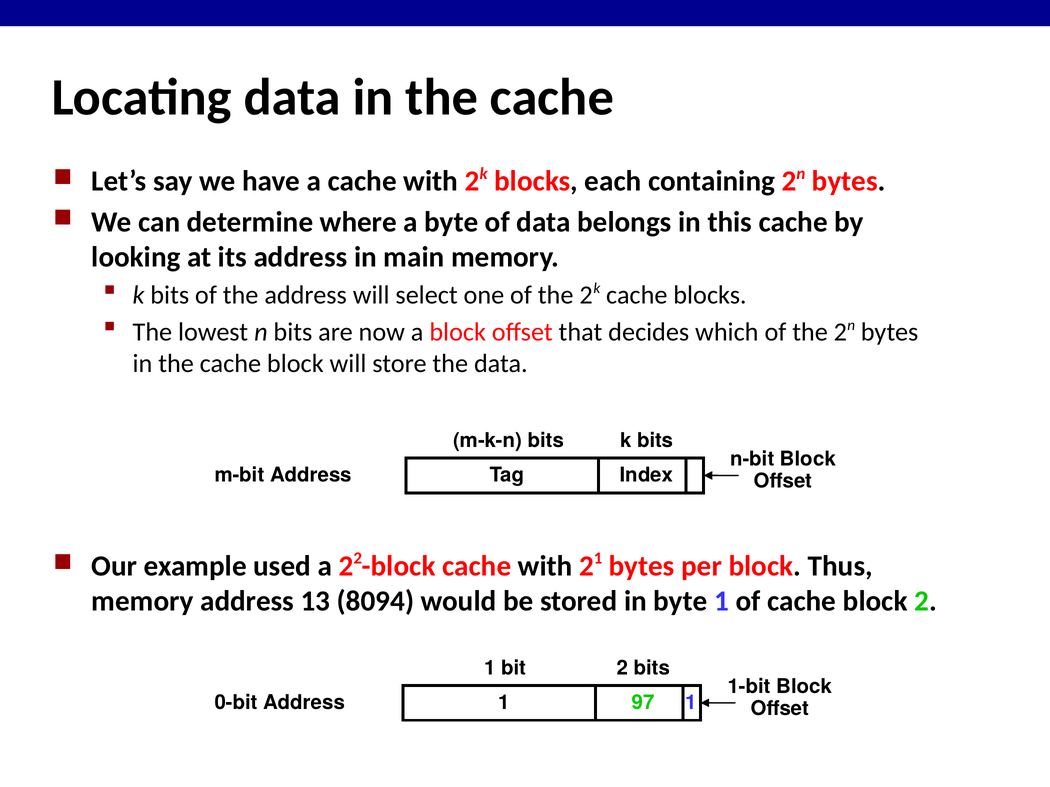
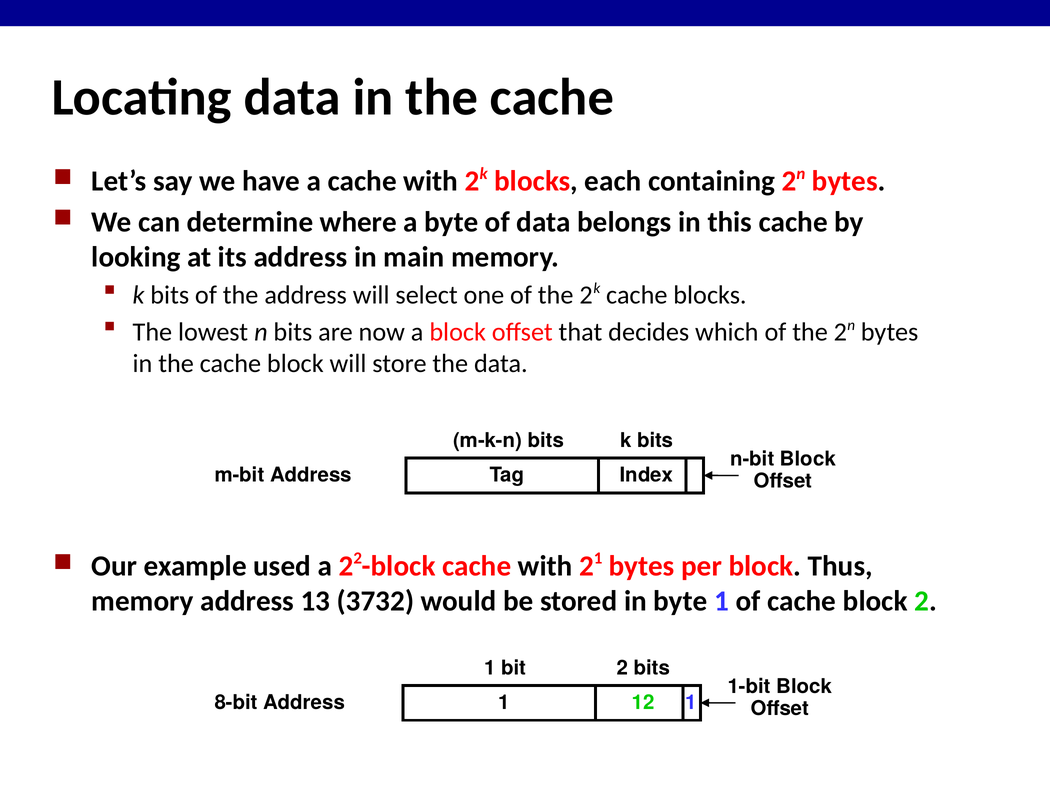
8094: 8094 -> 3732 (375, 601)
0-bit: 0-bit -> 8-bit (236, 703)
97: 97 -> 12 (643, 703)
